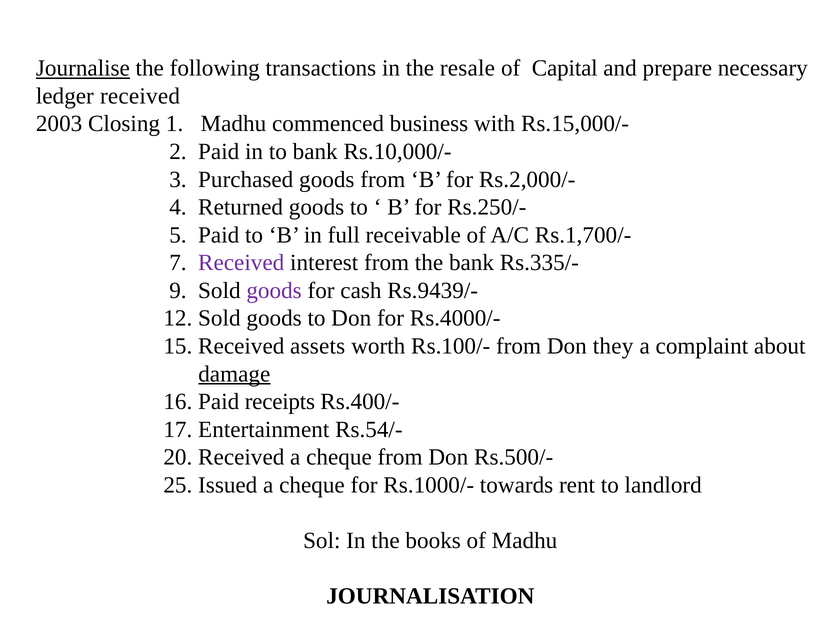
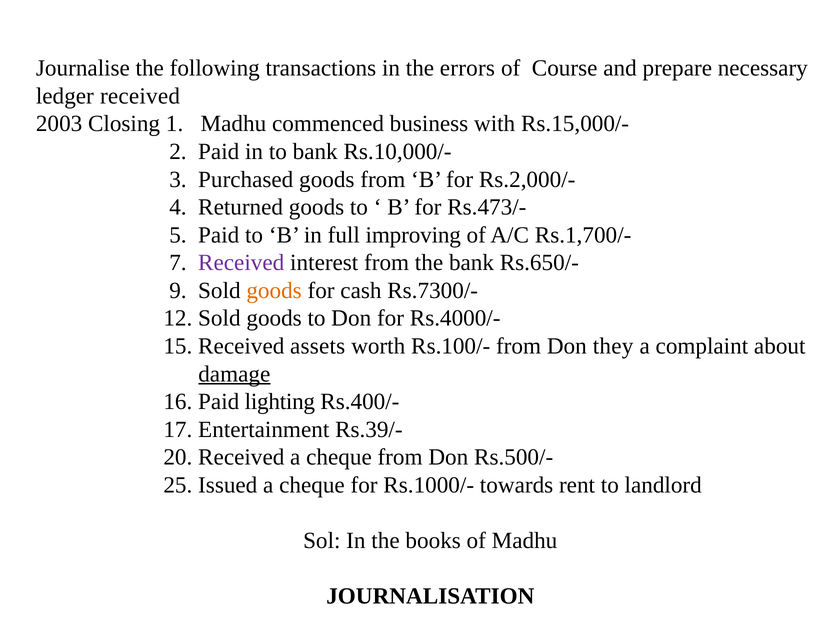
Journalise underline: present -> none (83, 68)
resale: resale -> errors (467, 68)
Capital: Capital -> Course (565, 68)
Rs.250/-: Rs.250/- -> Rs.473/- (487, 207)
receivable: receivable -> improving (413, 235)
Rs.335/-: Rs.335/- -> Rs.650/- (539, 263)
goods colour: purple -> orange (274, 290)
Rs.9439/-: Rs.9439/- -> Rs.7300/- (433, 290)
receipts: receipts -> lighting (280, 402)
Rs.54/-: Rs.54/- -> Rs.39/- (369, 429)
